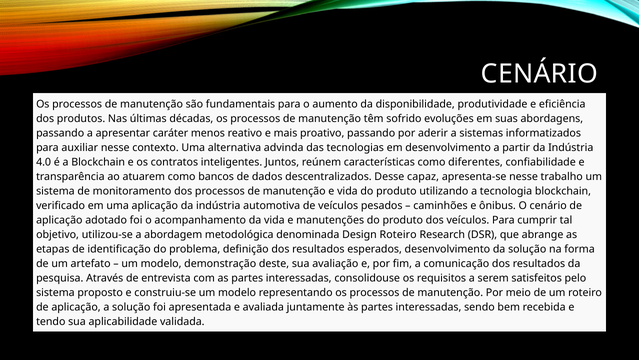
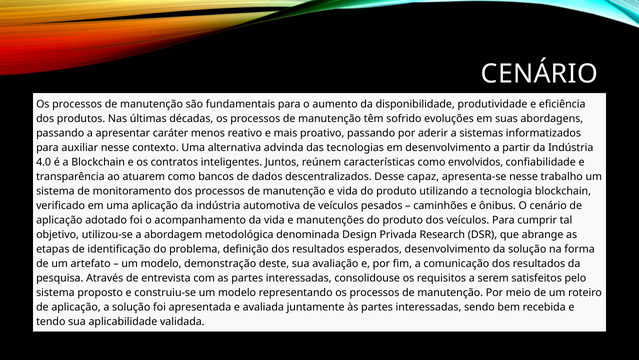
diferentes: diferentes -> envolvidos (476, 162)
Design Roteiro: Roteiro -> Privada (398, 234)
